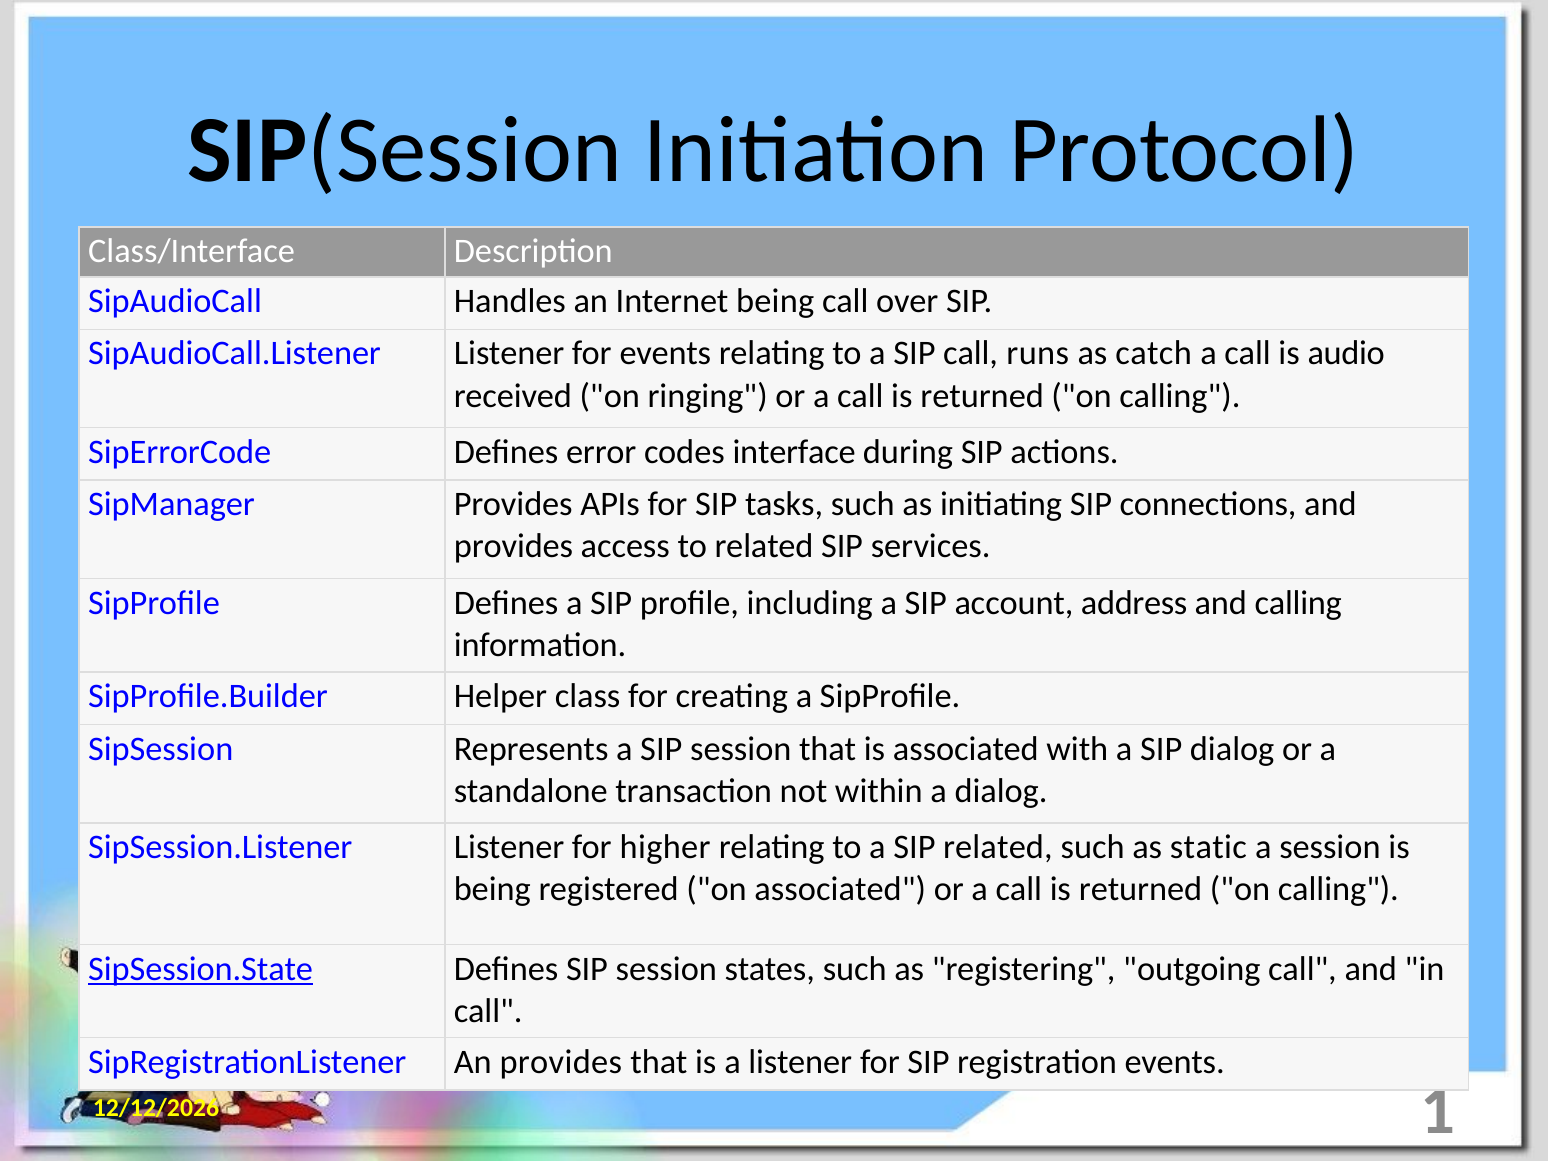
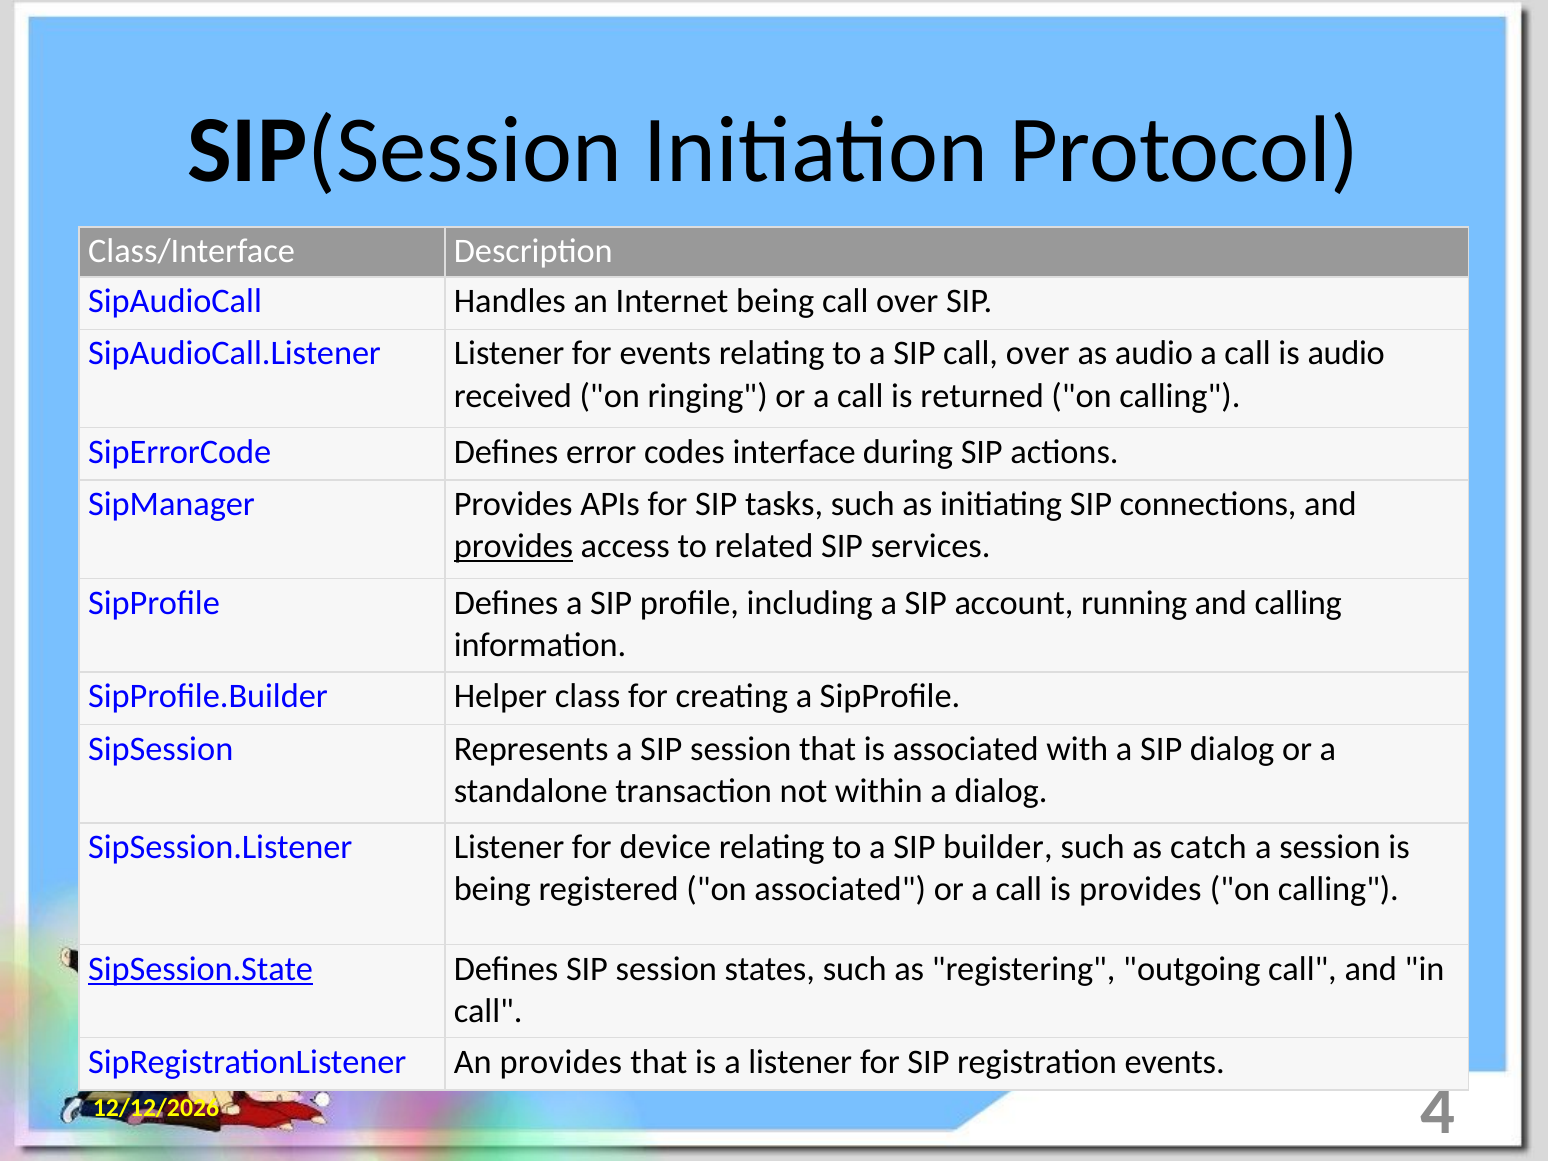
SIP call runs: runs -> over (1038, 354)
as catch: catch -> audio (1154, 354)
provides underline: none -> present (514, 547)
address: address -> running (1134, 603)
higher: higher -> device (665, 847)
SIP related: related -> builder (998, 847)
static: static -> catch (1208, 847)
returned: returned -> provides (1140, 889)
1: 1 -> 4 (1438, 1111)
